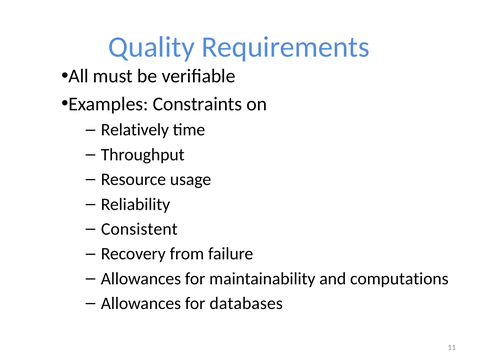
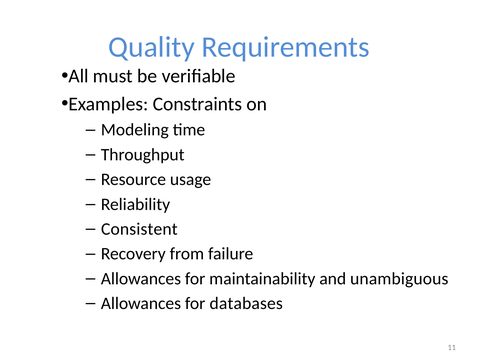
Relatively: Relatively -> Modeling (135, 130)
computations: computations -> unambiguous (399, 278)
